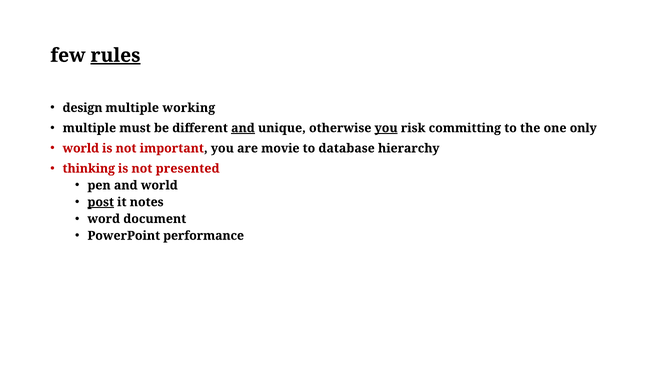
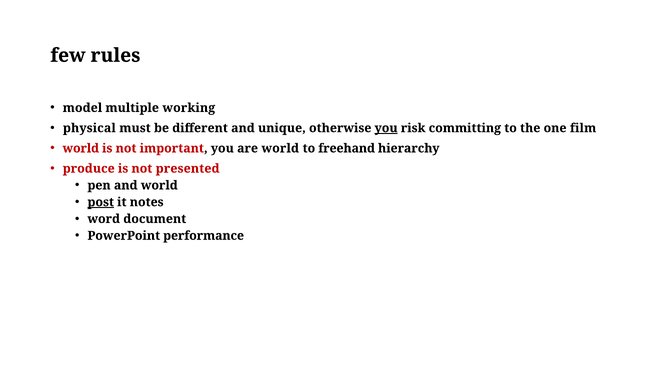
rules underline: present -> none (115, 56)
design: design -> model (82, 108)
multiple: multiple -> physical (89, 128)
and underline: present -> none (243, 128)
only: only -> film (583, 128)
are movie: movie -> world (280, 148)
database: database -> freehand (347, 148)
thinking: thinking -> produce (89, 169)
